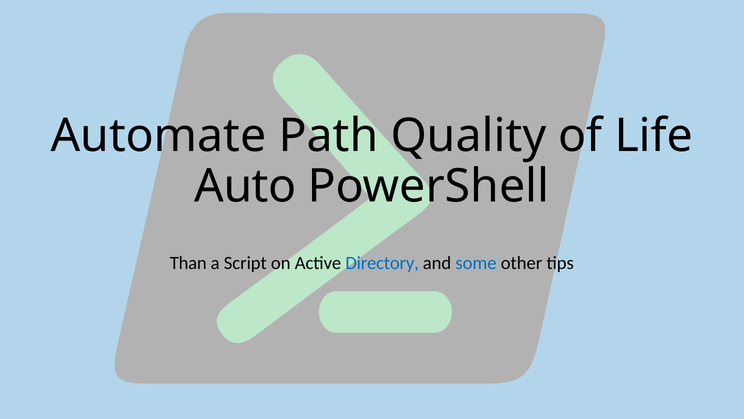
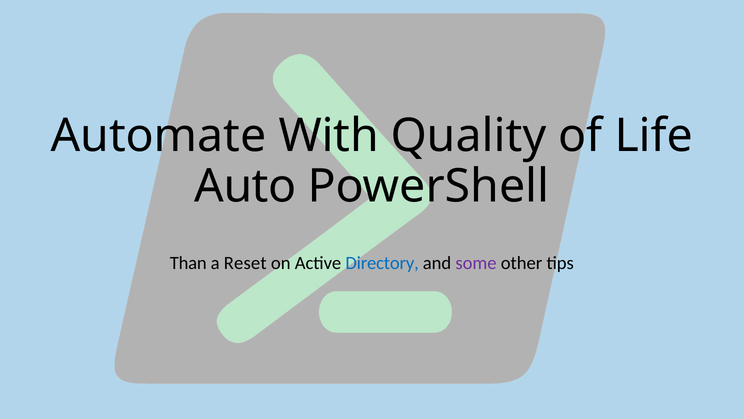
Path: Path -> With (329, 136)
Script: Script -> Reset (245, 263)
some colour: blue -> purple (476, 263)
